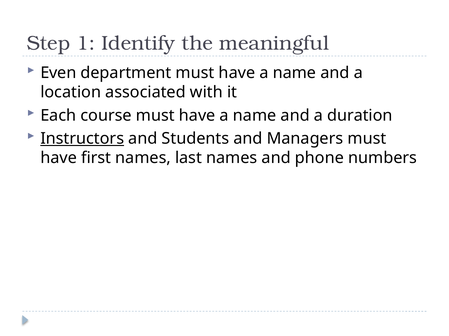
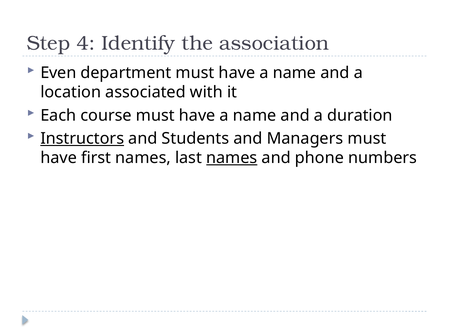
1: 1 -> 4 (86, 43)
meaningful: meaningful -> association (274, 43)
names underline: none -> present (232, 158)
